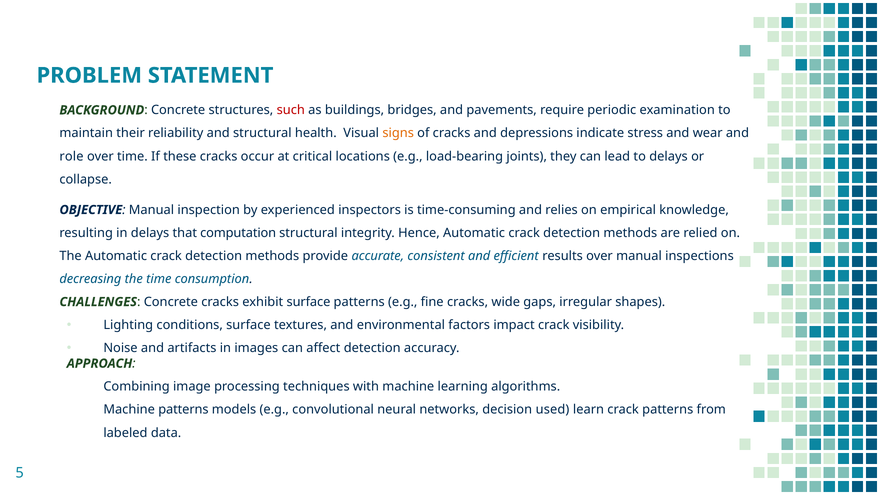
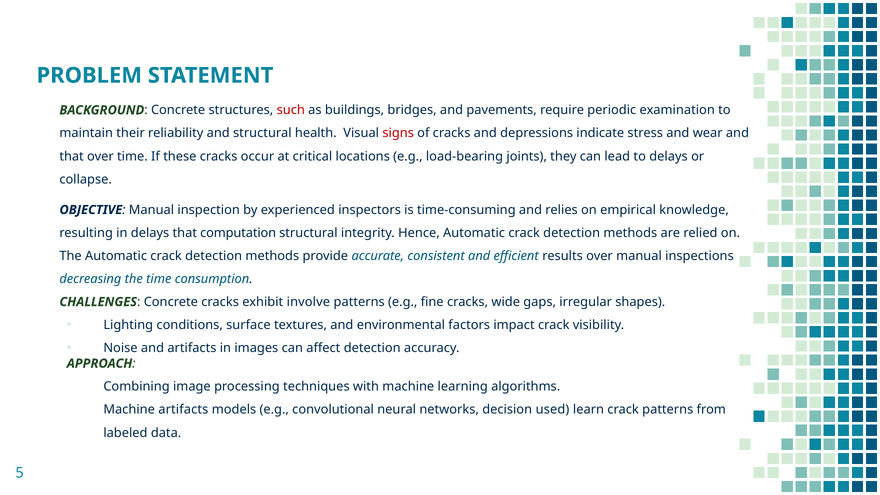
signs colour: orange -> red (398, 133)
role: role -> that (72, 156)
exhibit surface: surface -> involve (308, 302)
Machine patterns: patterns -> artifacts (183, 410)
